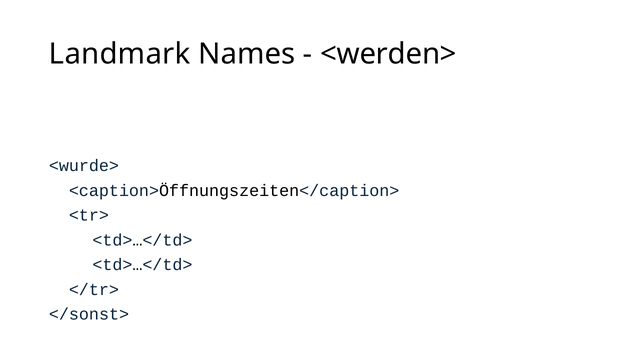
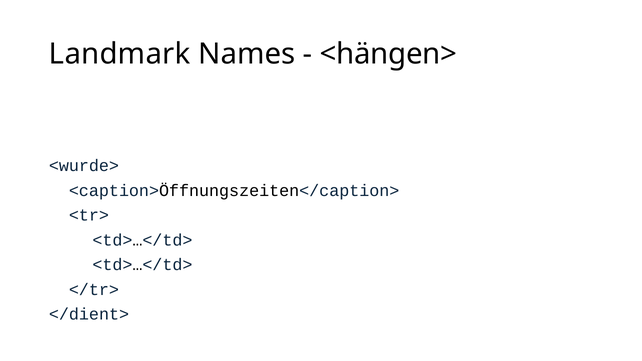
<werden>: <werden> -> <hängen> (388, 54)
</sonst>: </sonst> -> </dient> (89, 314)
